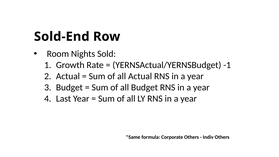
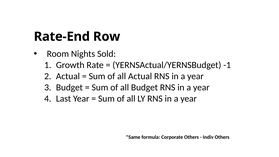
Sold-End: Sold-End -> Rate-End (62, 37)
